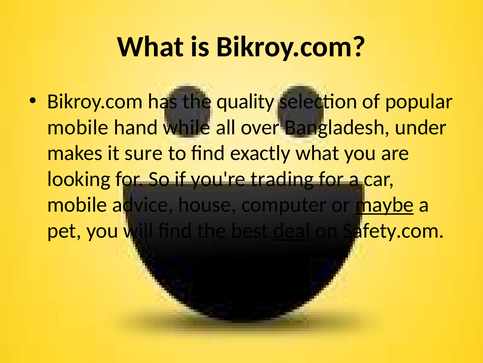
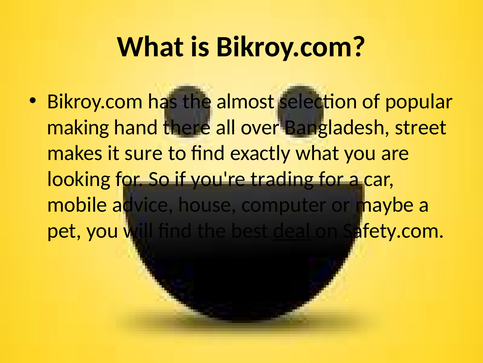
quality: quality -> almost (246, 101)
mobile: mobile -> making (78, 127)
while: while -> there (187, 127)
under: under -> street (421, 127)
maybe underline: present -> none (384, 204)
